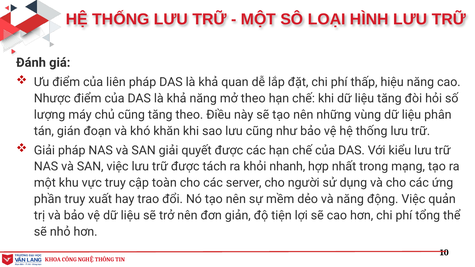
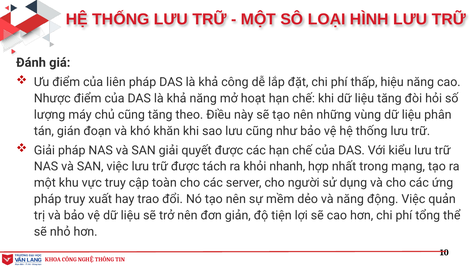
khả quan: quan -> công (235, 82)
mở theo: theo -> hoạt (253, 98)
phần: phần -> pháp (48, 199)
